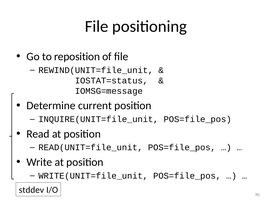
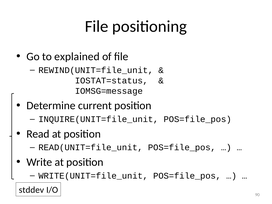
reposition: reposition -> explained (77, 57)
